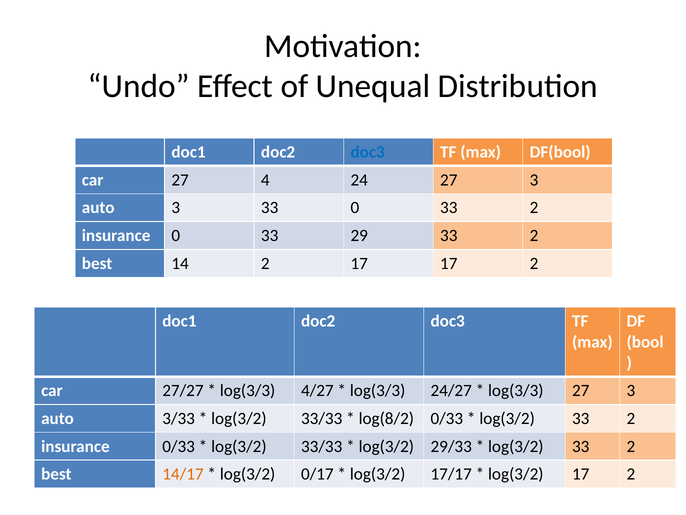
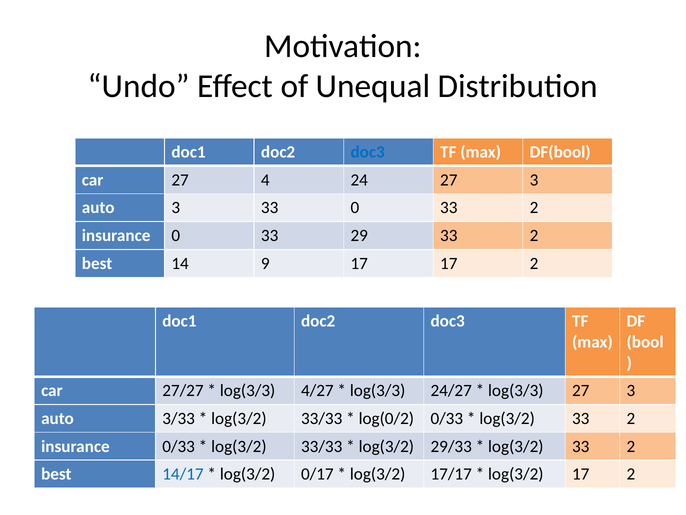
14 2: 2 -> 9 (265, 263)
log(8/2: log(8/2 -> log(0/2 (386, 418)
14/17 colour: orange -> blue (183, 474)
